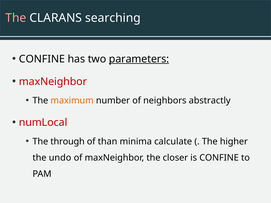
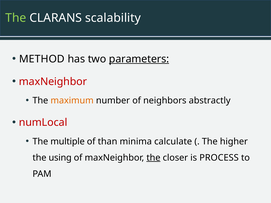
The colour: pink -> light green (16, 18)
searching: searching -> scalability (113, 18)
CONFINE: CONFINE -> METHOD (42, 59)
through: through -> multiple (68, 142)
undo: undo -> using (60, 158)
the underline: none -> present (153, 158)
is CONFINE: CONFINE -> PROCESS (219, 158)
